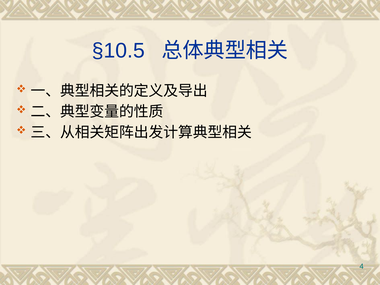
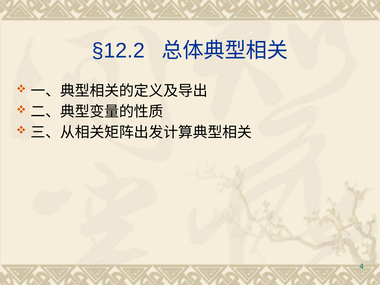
§10.5: §10.5 -> §12.2 (118, 51)
